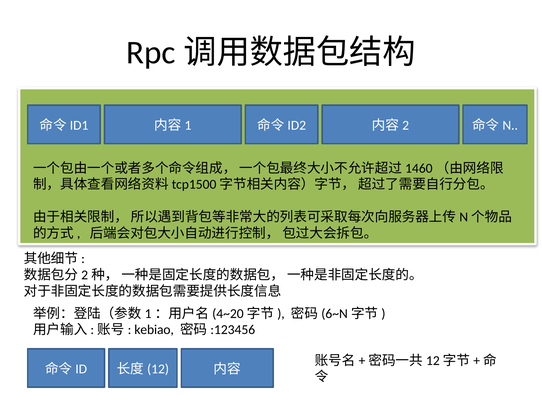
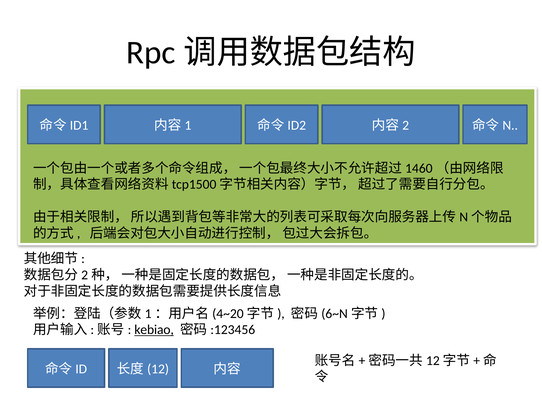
kebiao underline: none -> present (154, 329)
